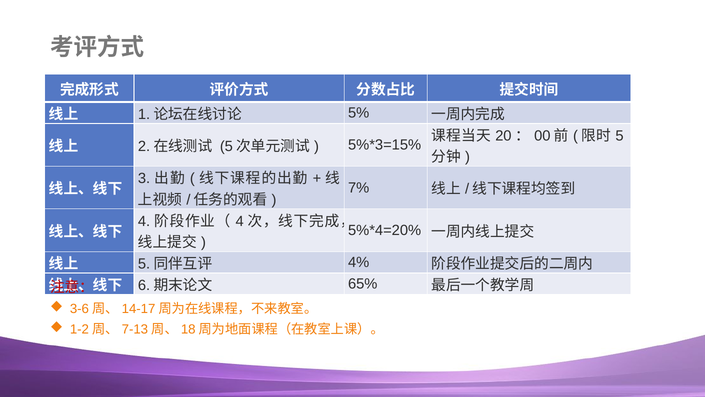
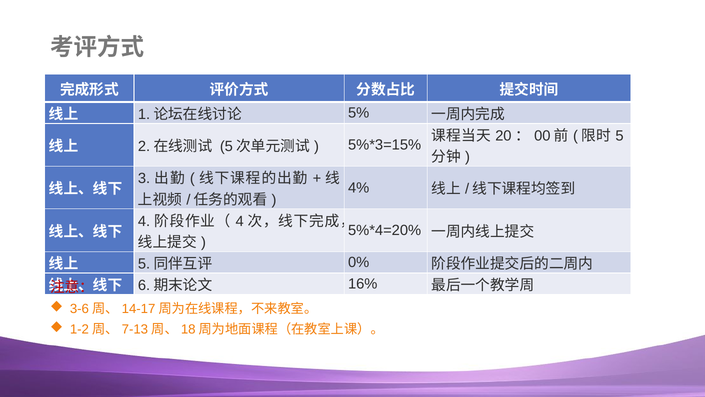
7%: 7% -> 4% (359, 188)
4%: 4% -> 0% (359, 262)
65%: 65% -> 16% (363, 284)
